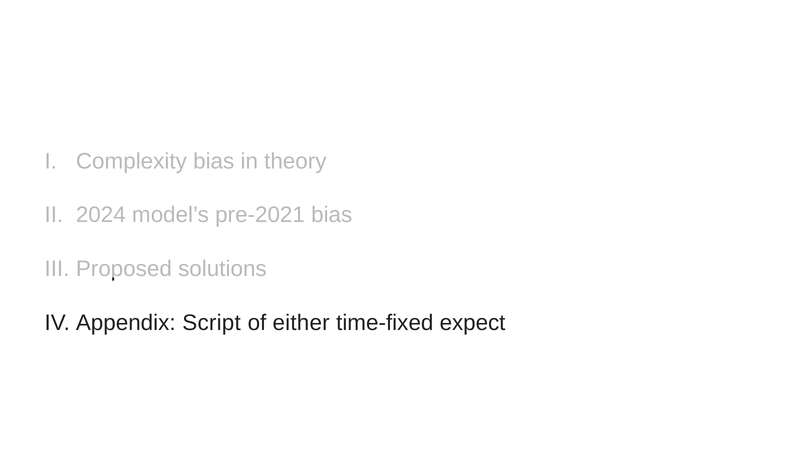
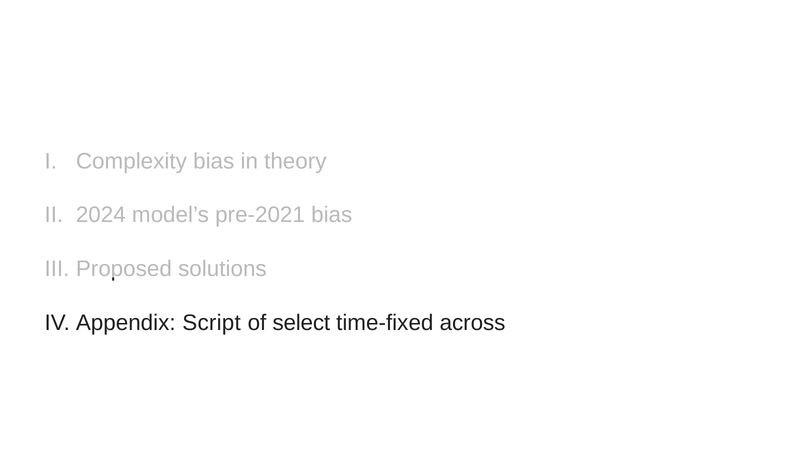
either: either -> select (301, 323)
expect: expect -> across (473, 323)
